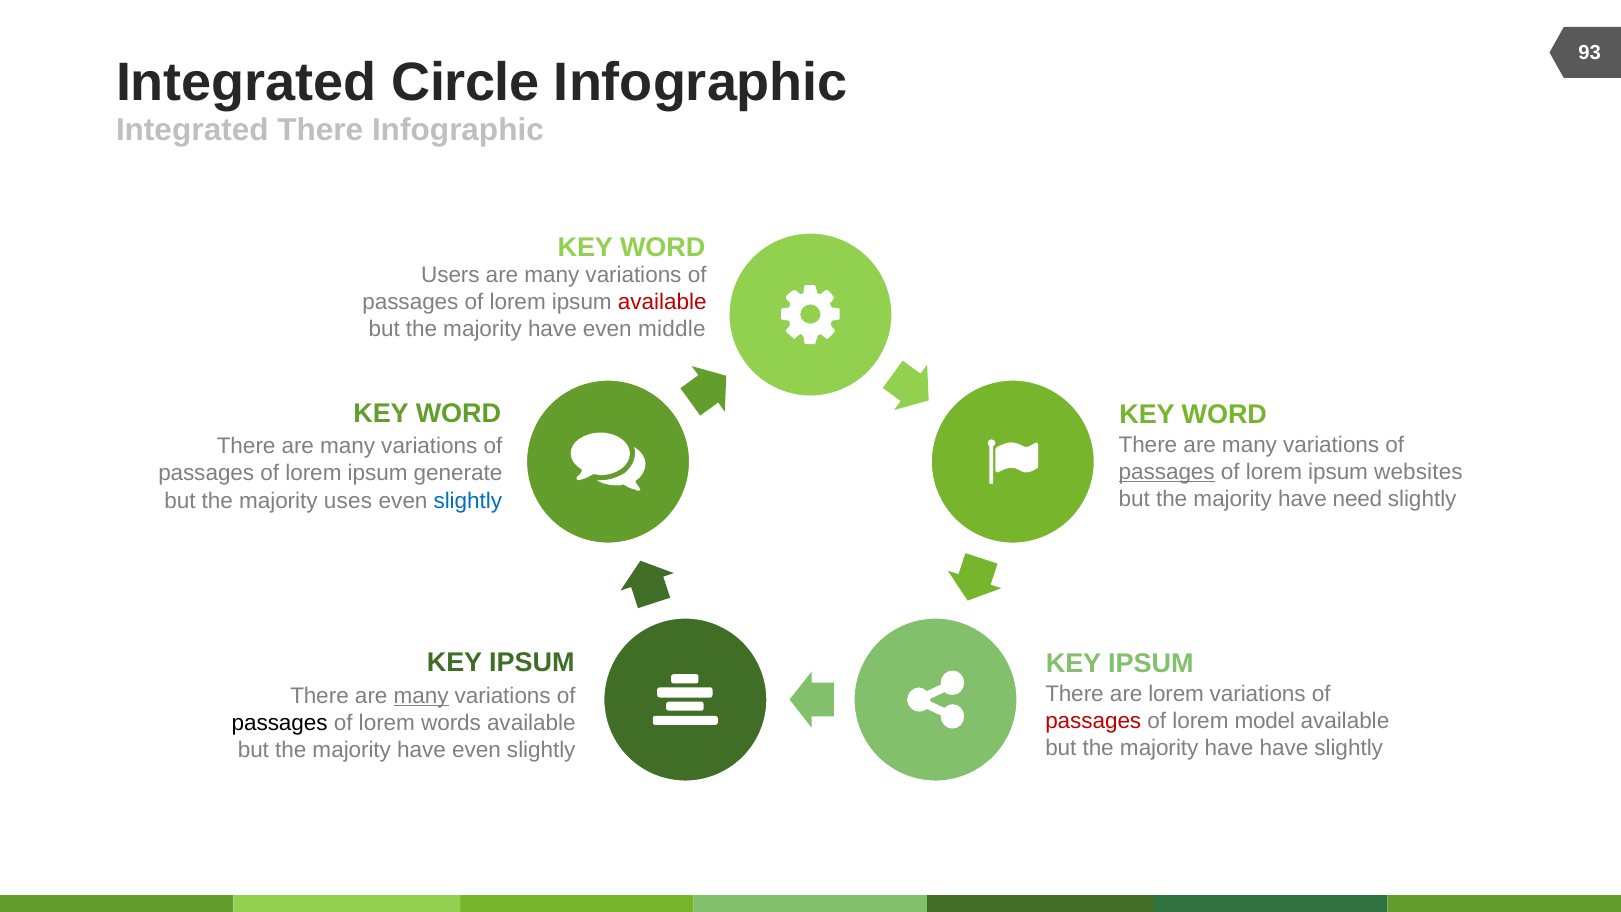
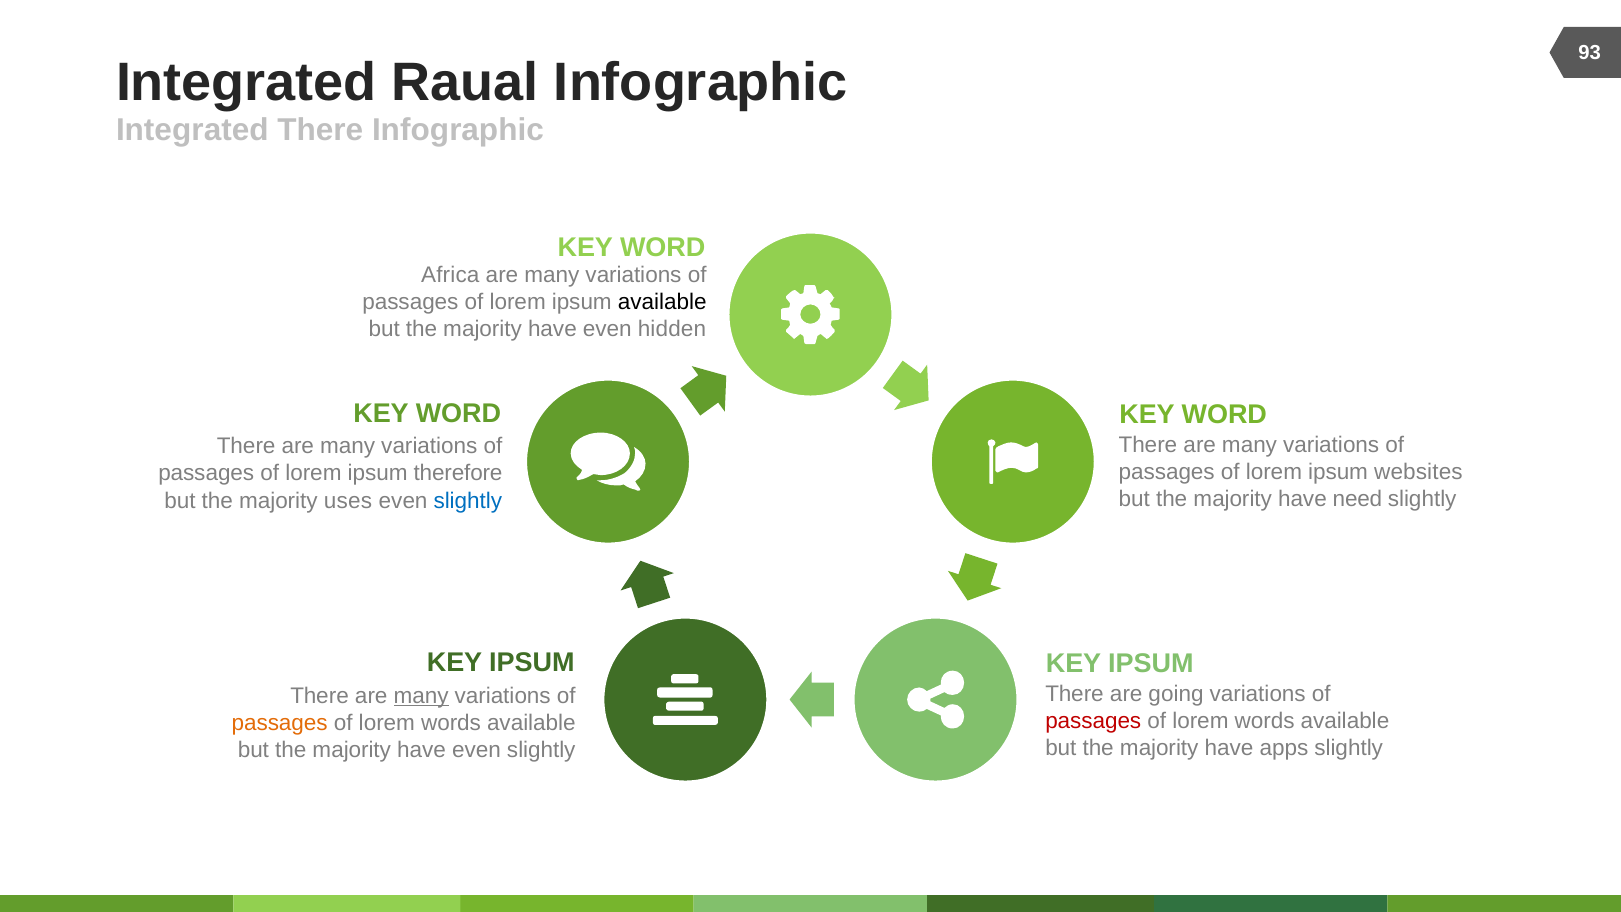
Circle: Circle -> Raual (465, 82)
Users: Users -> Africa (450, 275)
available colour: red -> black (662, 302)
middle: middle -> hidden (672, 329)
passages underline: present -> none (1167, 472)
generate: generate -> therefore (458, 473)
are lorem: lorem -> going (1176, 694)
model: model -> words (1265, 721)
passages colour: black -> orange (280, 723)
have have: have -> apps (1284, 748)
